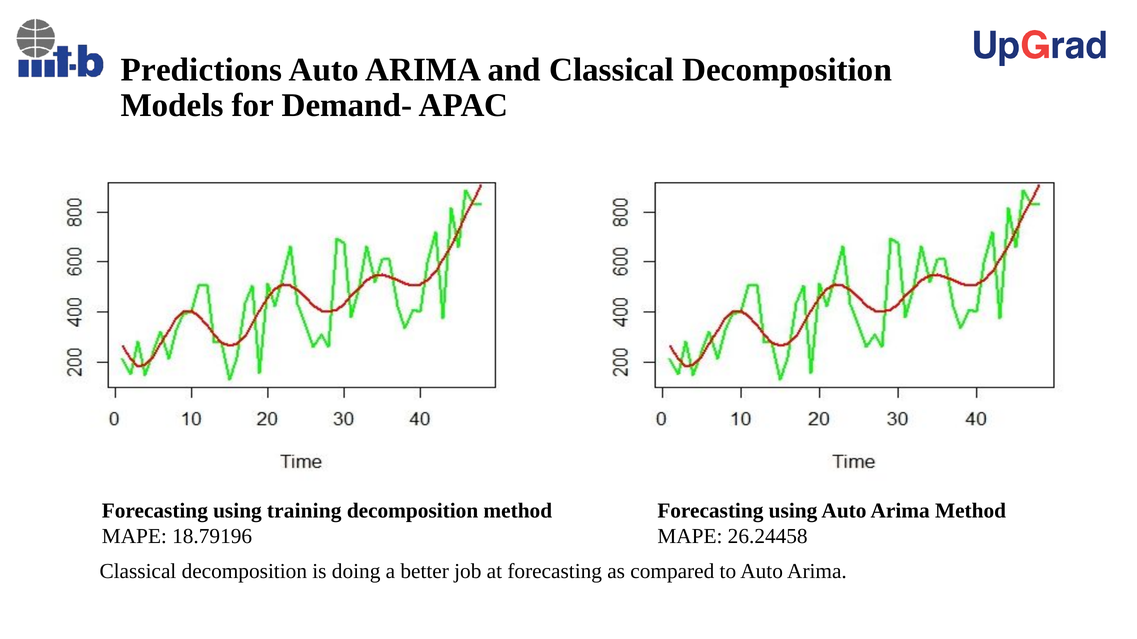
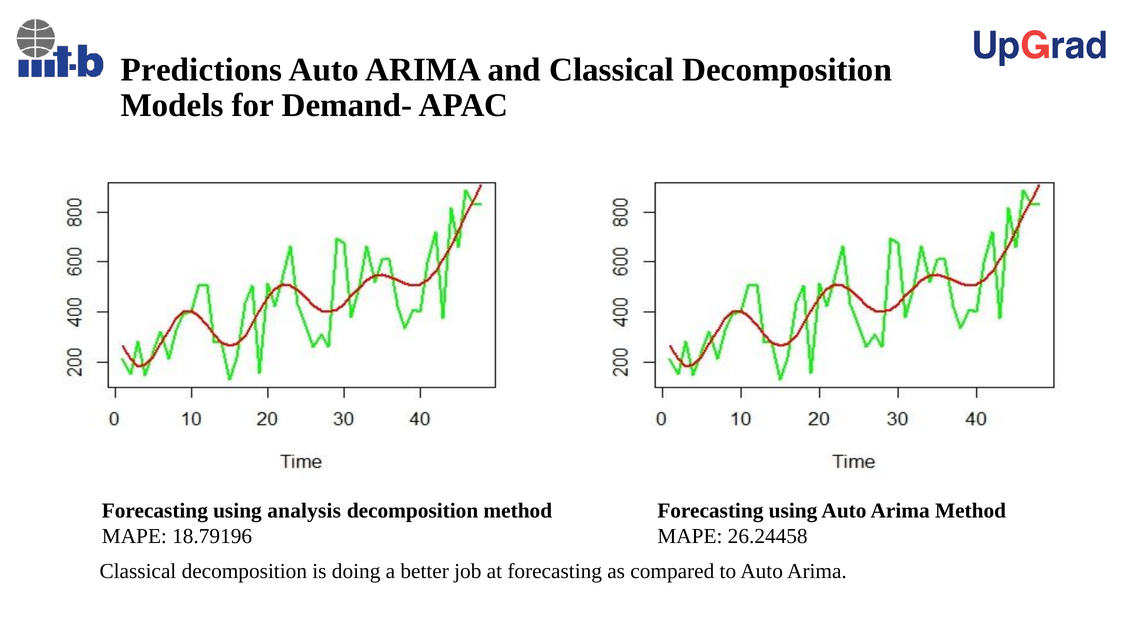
training: training -> analysis (304, 511)
